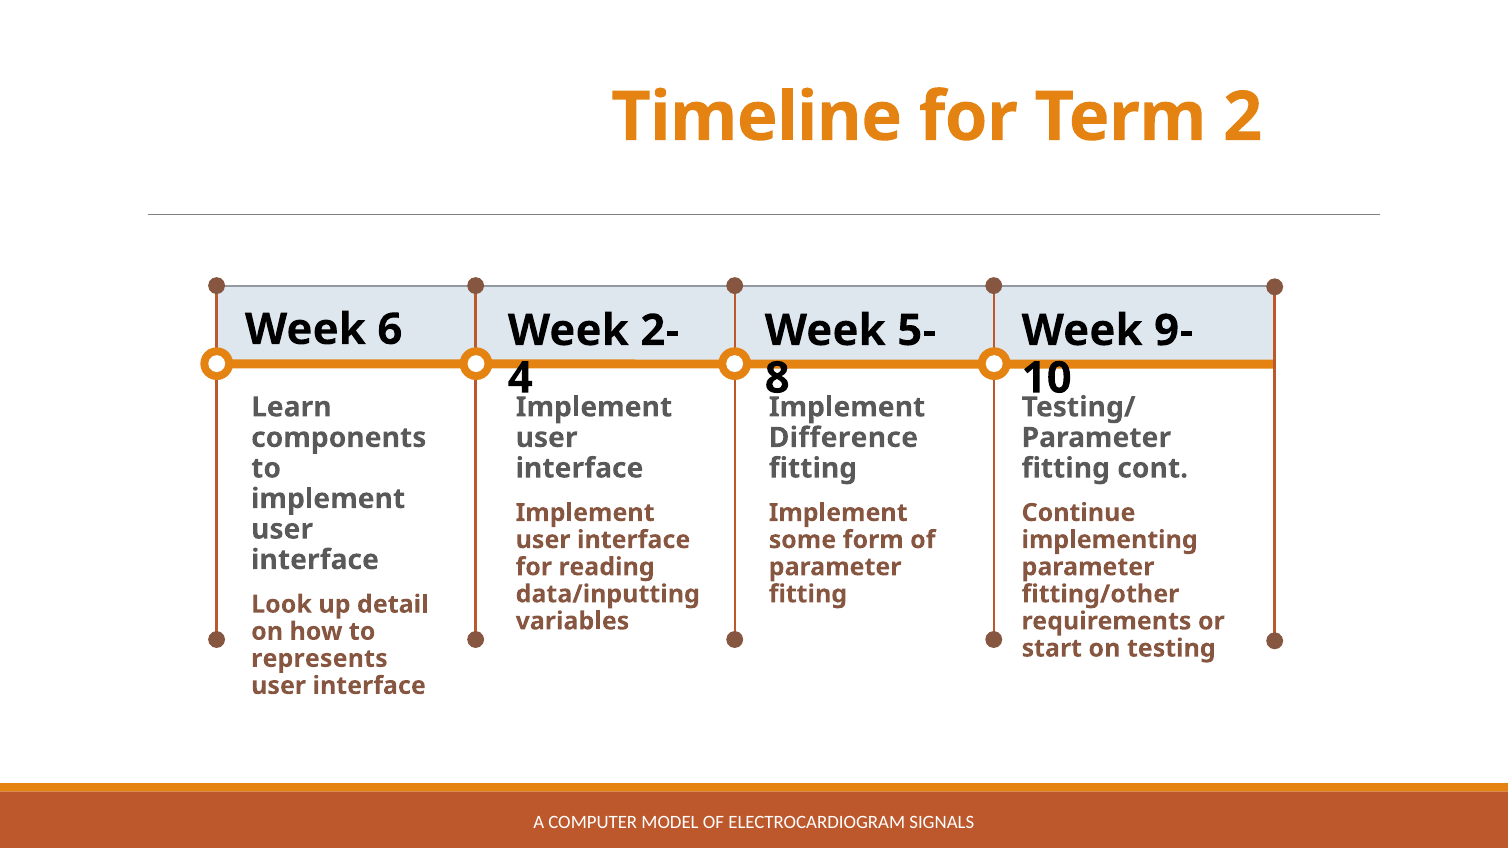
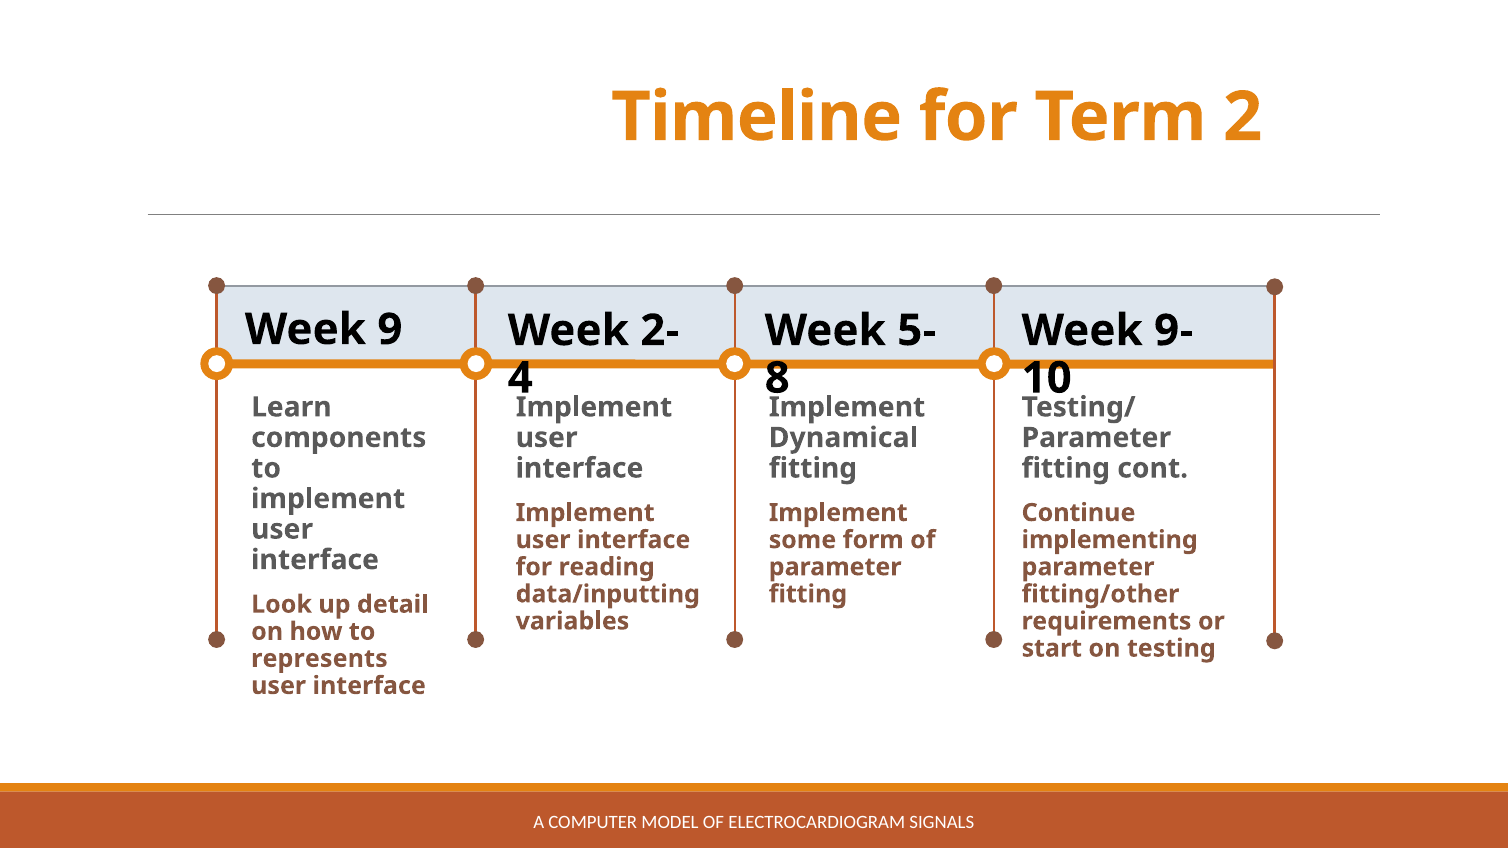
6: 6 -> 9 (390, 330)
Difference: Difference -> Dynamical (843, 438)
